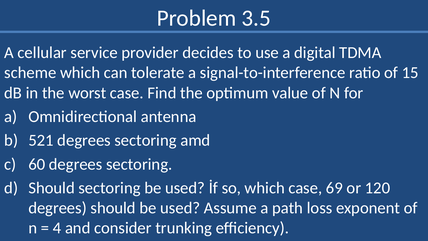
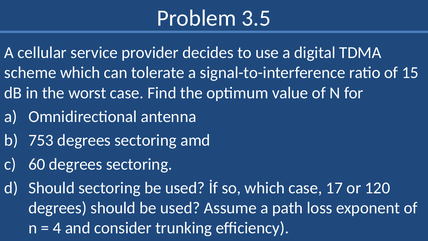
521: 521 -> 753 (41, 140)
69: 69 -> 17 (334, 188)
